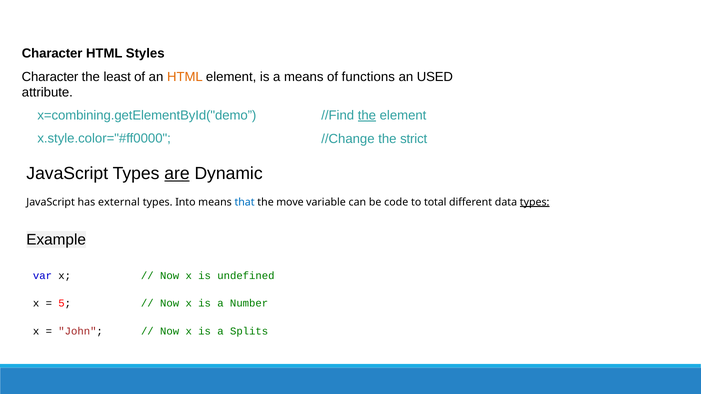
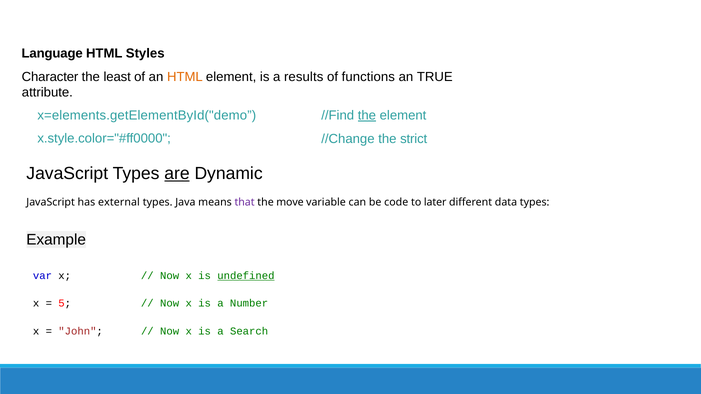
Character: Character -> Language (52, 53)
a means: means -> results (304, 77)
USED: USED -> TRUE (435, 77)
x=combining.getElementById("demo: x=combining.getElementById("demo -> x=elements.getElementById("demo (147, 115)
Into: Into -> Java (185, 202)
that colour: blue -> purple (245, 202)
total: total -> later (435, 202)
types underline: present -> none (535, 202)
undefined underline: none -> present (246, 276)
Splits: Splits -> Search (249, 331)
